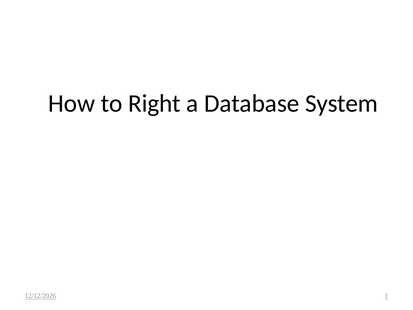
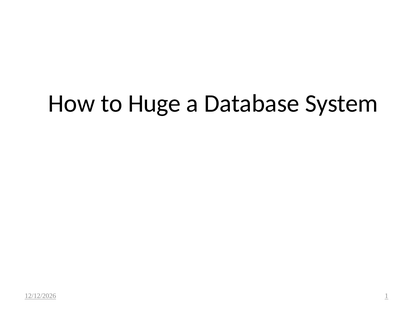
Right: Right -> Huge (154, 103)
